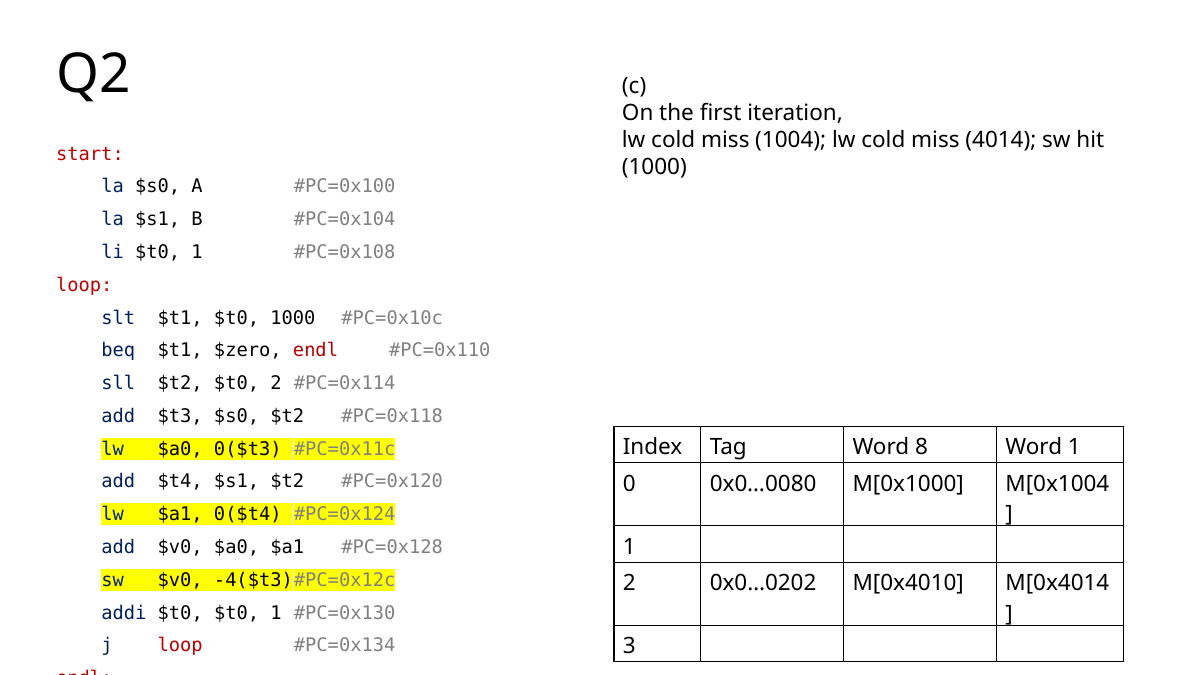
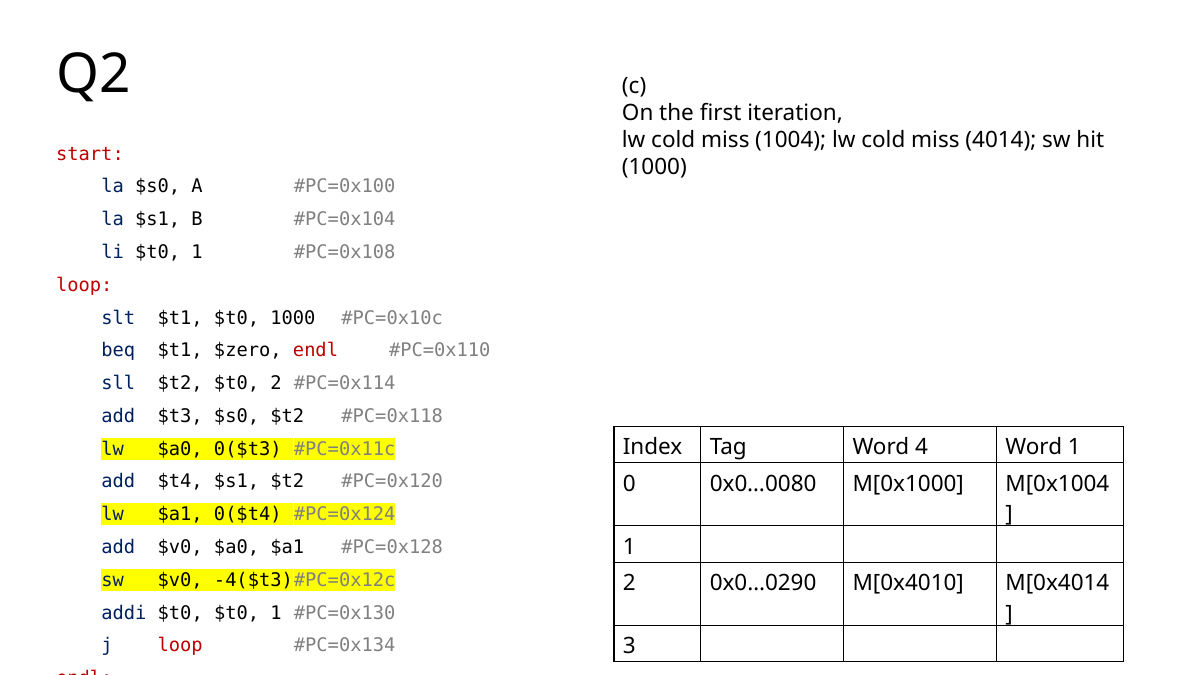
8: 8 -> 4 (922, 447)
0x0…0202: 0x0…0202 -> 0x0…0290 (763, 583)
